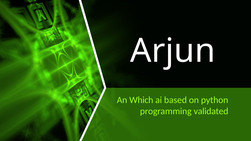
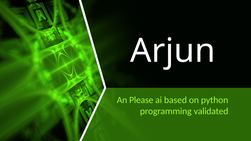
Which: Which -> Please (141, 100)
